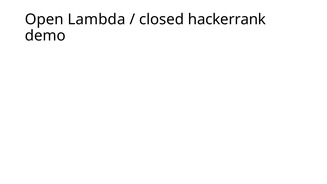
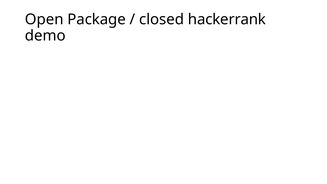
Lambda: Lambda -> Package (97, 19)
